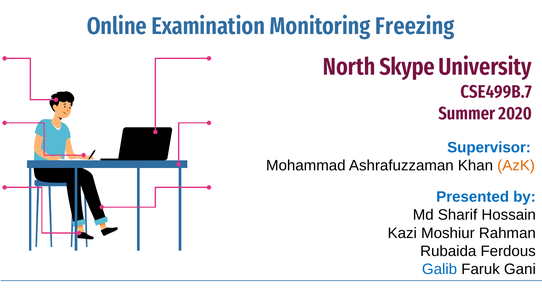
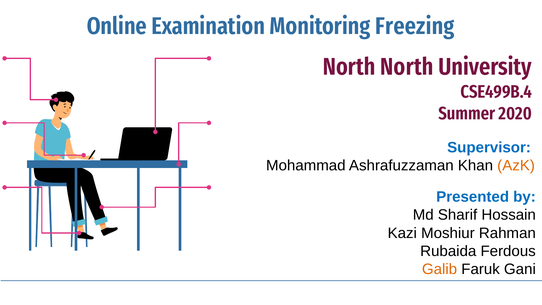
North Skype: Skype -> North (407, 67)
CSE499B.7: CSE499B.7 -> CSE499B.4 (496, 92)
Galib colour: blue -> orange (440, 269)
